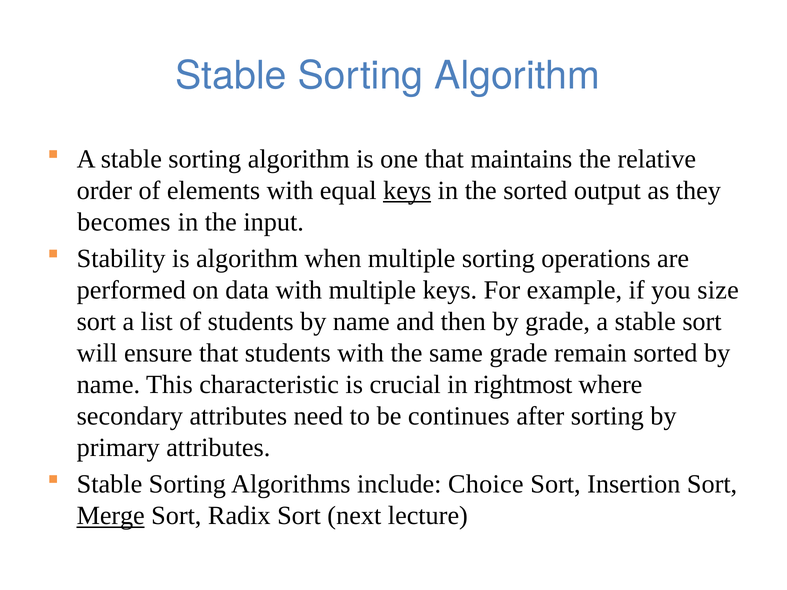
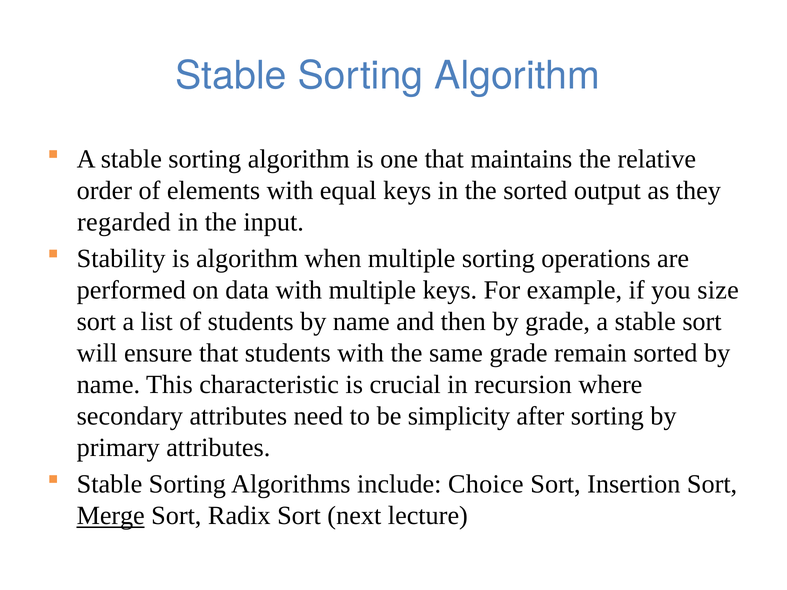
keys underline: present -> none (407, 191)
becomes: becomes -> regarded (124, 222)
rightmost: rightmost -> recursion (523, 385)
continues: continues -> simplicity (459, 416)
